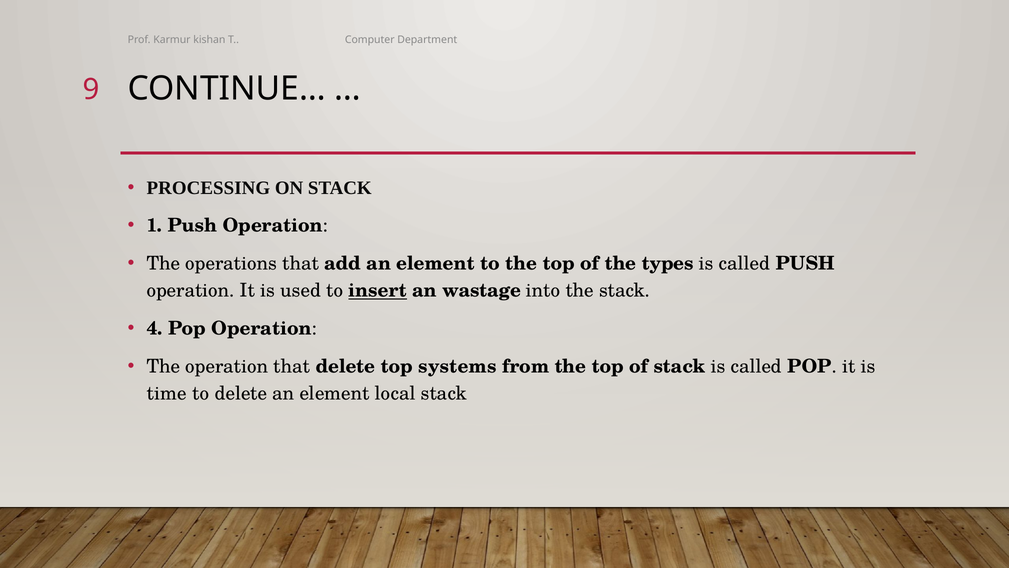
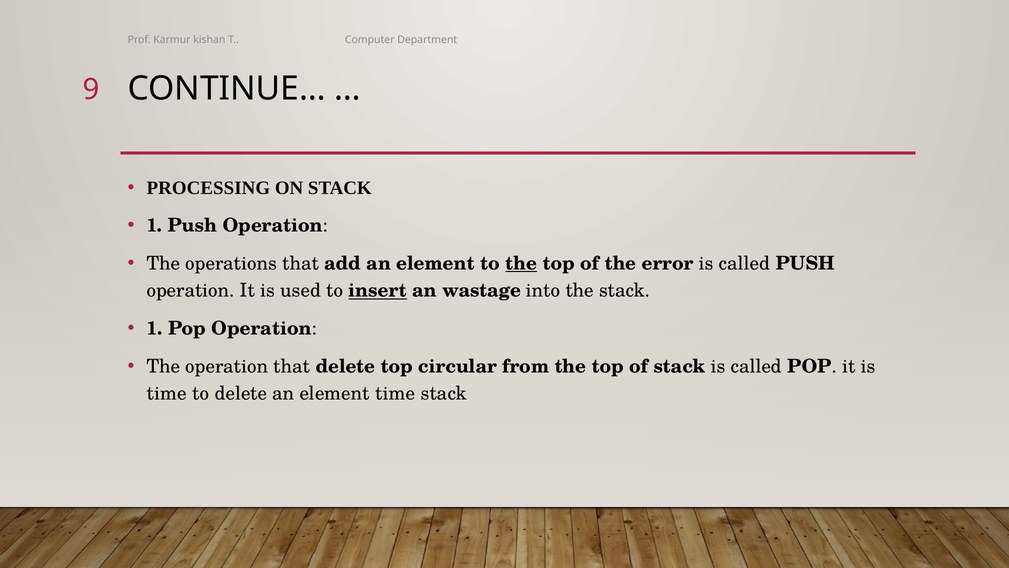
the underline: none -> present (521, 263)
types: types -> error (668, 263)
4: 4 -> 1 (155, 328)
systems: systems -> circular (458, 366)
element local: local -> time (395, 393)
